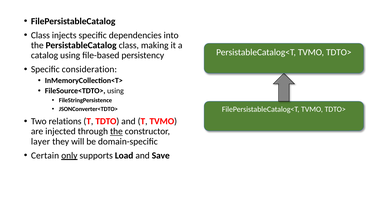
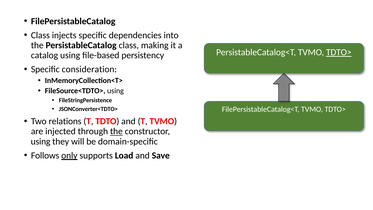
TDTO> underline: none -> present (339, 52)
layer: layer -> using (41, 141)
Certain: Certain -> Follows (45, 155)
